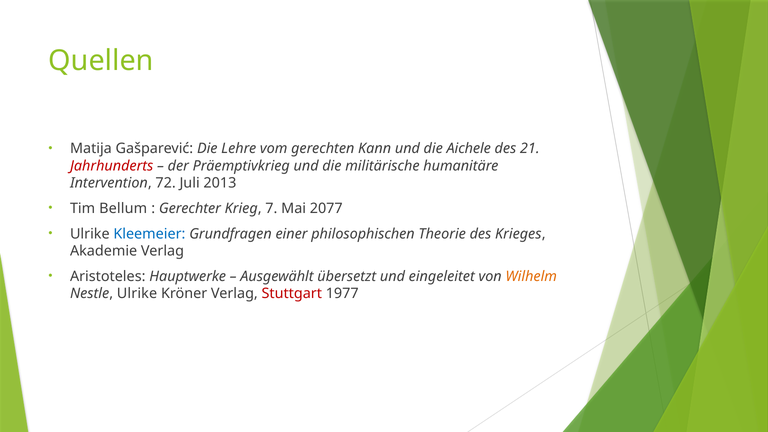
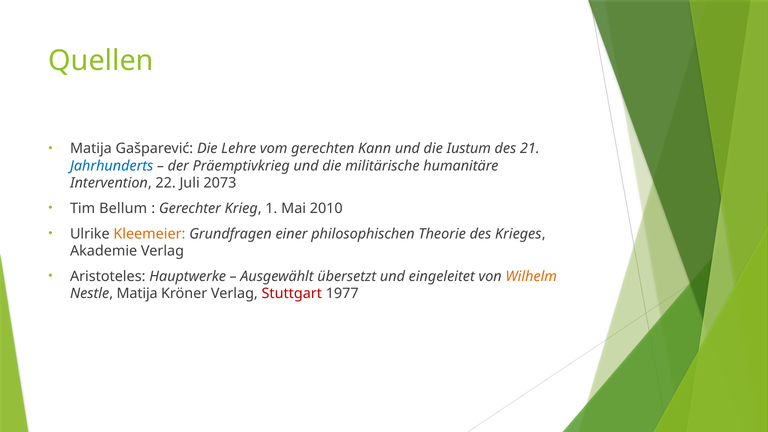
Aichele: Aichele -> Iustum (469, 149)
Jahrhunderts colour: red -> blue (112, 166)
72: 72 -> 22 (166, 183)
2013: 2013 -> 2073 (220, 183)
7: 7 -> 1 (271, 208)
2077: 2077 -> 2010 (326, 208)
Kleemeier colour: blue -> orange (149, 234)
Nestle Ulrike: Ulrike -> Matija (137, 294)
